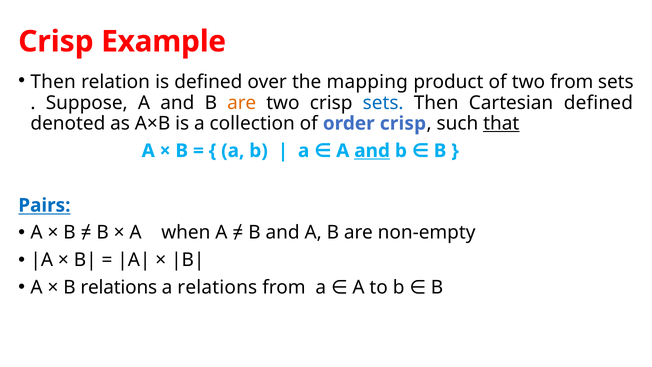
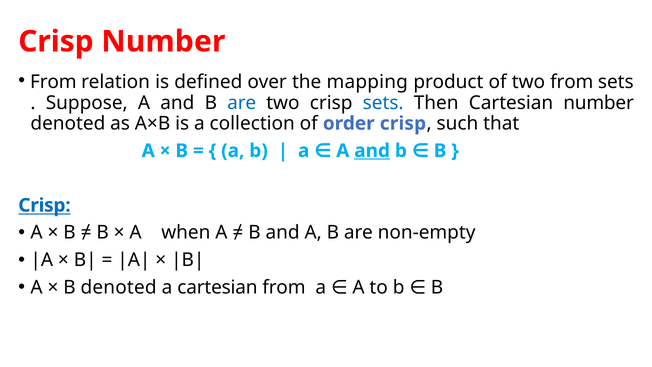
Crisp Example: Example -> Number (163, 42)
Then: Then -> From (53, 82)
are colour: orange -> blue (242, 103)
Cartesian defined: defined -> number (599, 103)
that underline: present -> none (501, 123)
Pairs: Pairs -> Crisp (44, 205)
B relations: relations -> denoted (119, 287)
a relations: relations -> cartesian (217, 287)
